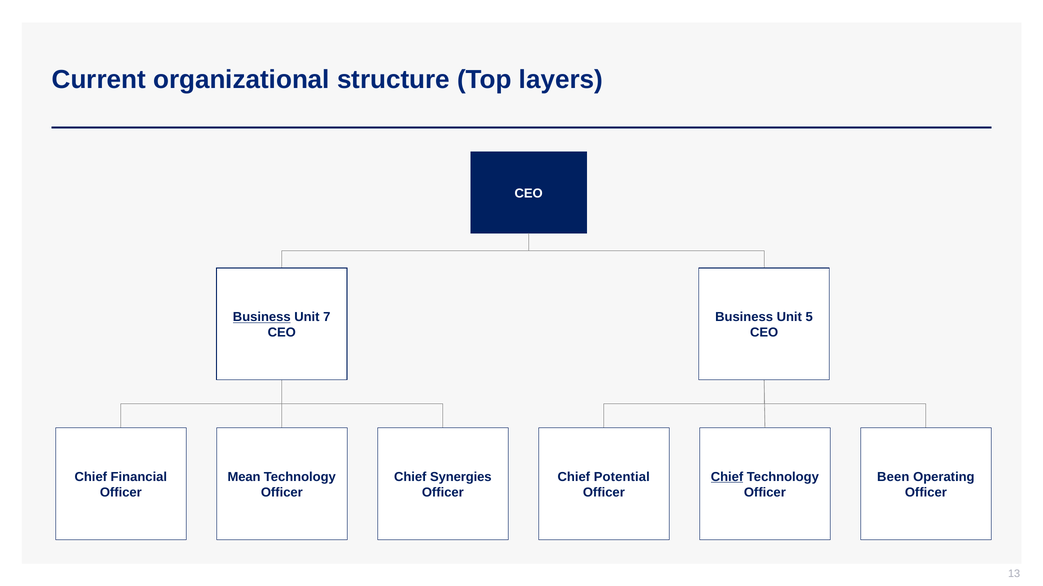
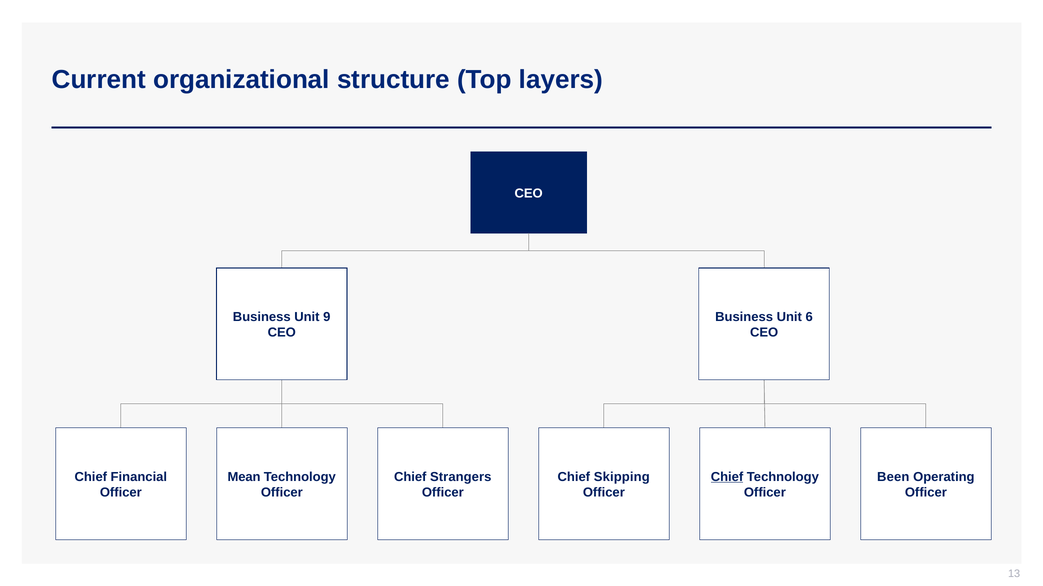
Business underline: present -> none (262, 317)
7: 7 -> 9 (327, 317)
5: 5 -> 6 (809, 317)
Synergies: Synergies -> Strangers (461, 477)
Potential: Potential -> Skipping (622, 477)
